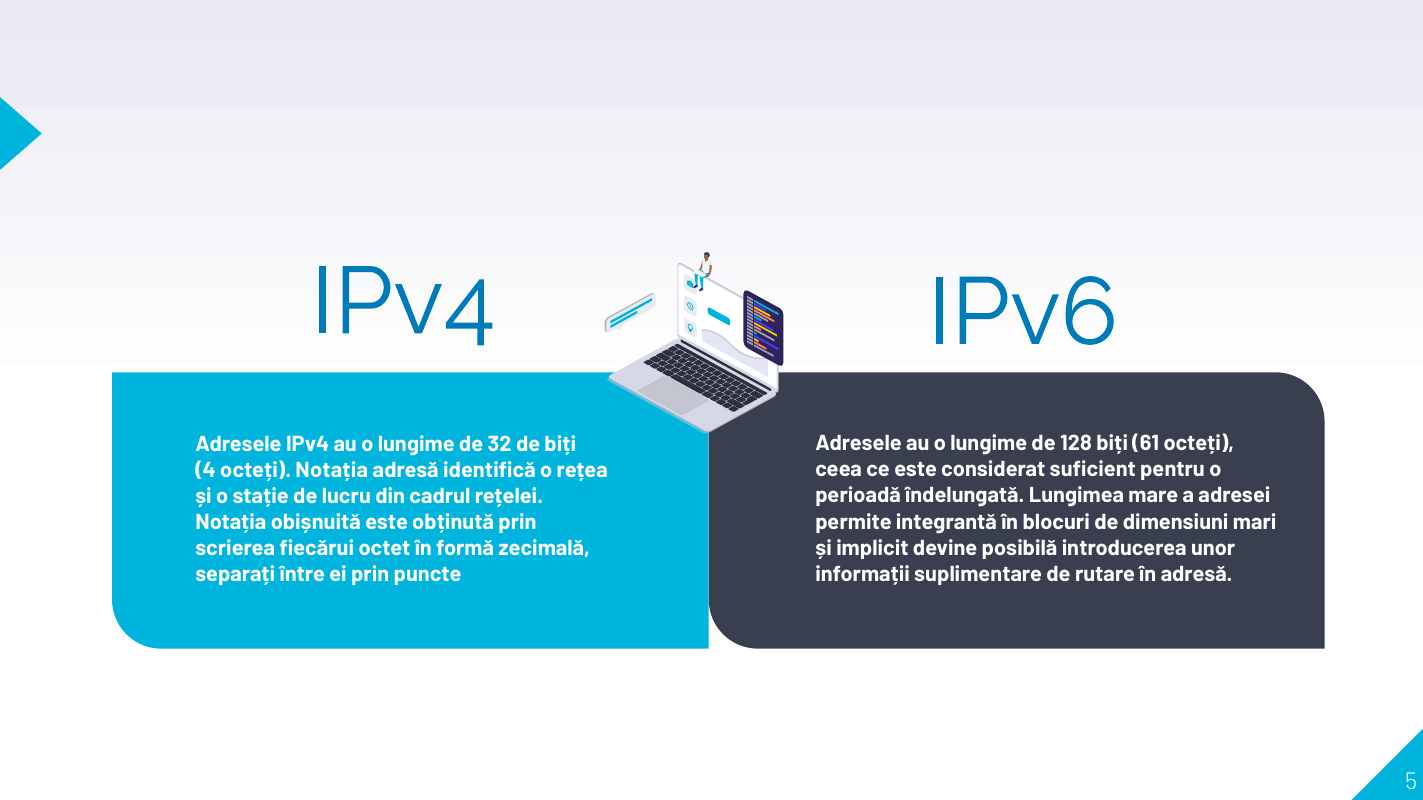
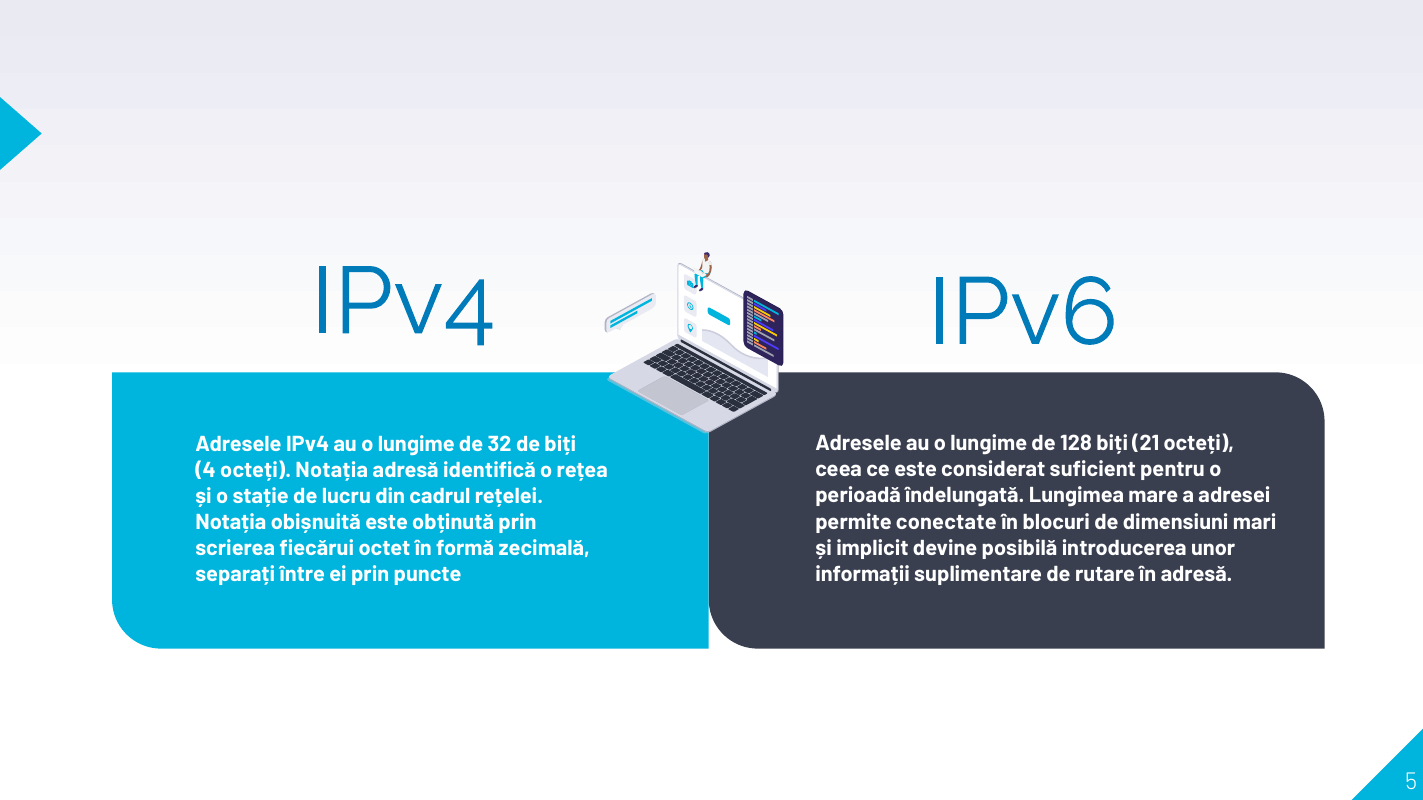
61: 61 -> 21 (1146, 444)
integrantă: integrantă -> conectate (946, 522)
